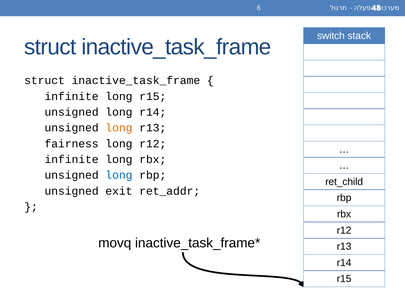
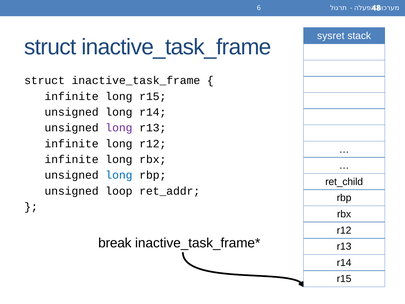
switch: switch -> sysret (331, 36)
long colour: orange -> purple (119, 128)
fairness: fairness -> infinite (72, 144)
exit: exit -> loop (119, 191)
movq: movq -> break (115, 243)
